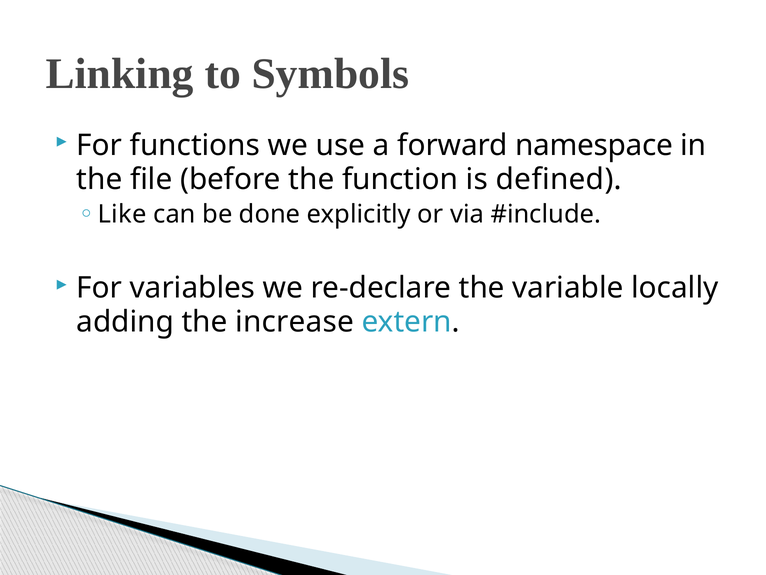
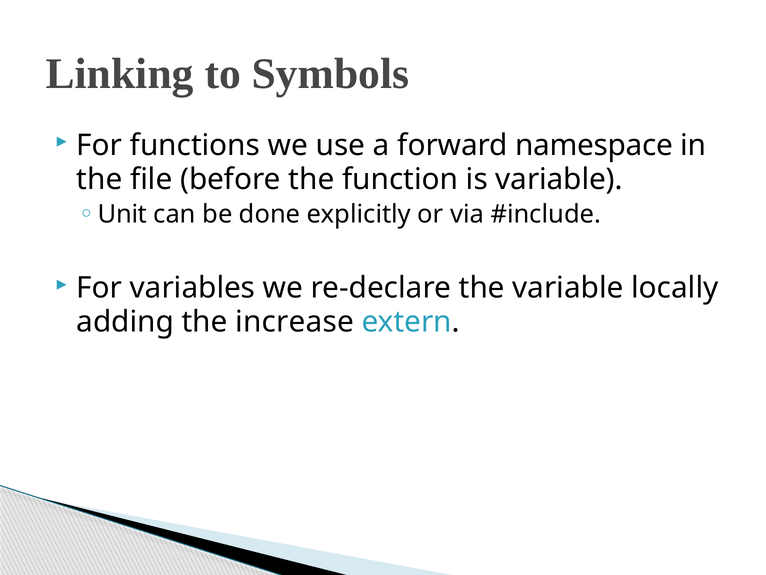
is defined: defined -> variable (559, 179)
Like: Like -> Unit (122, 214)
